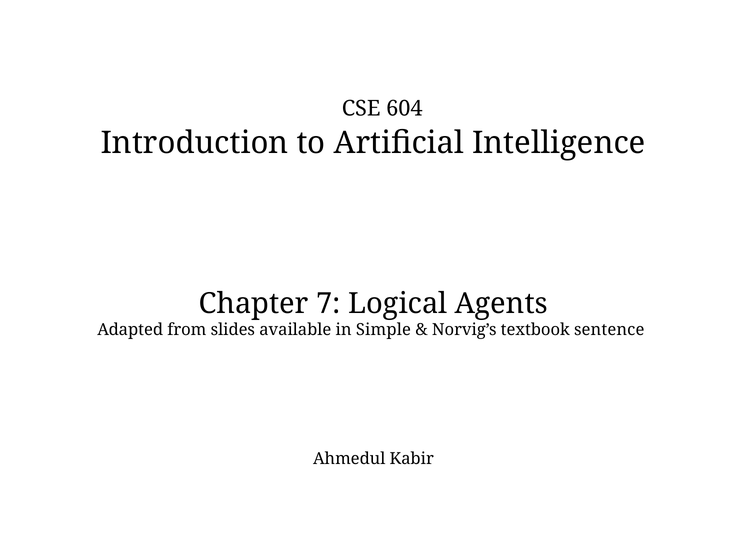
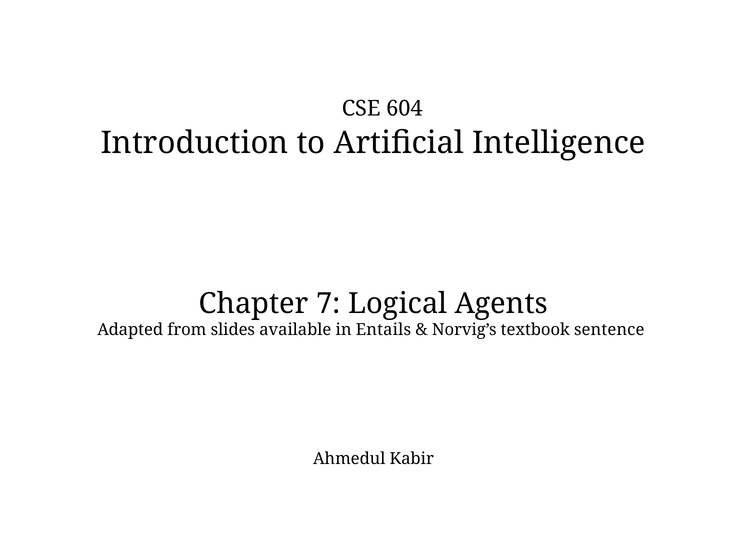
Simple: Simple -> Entails (383, 330)
